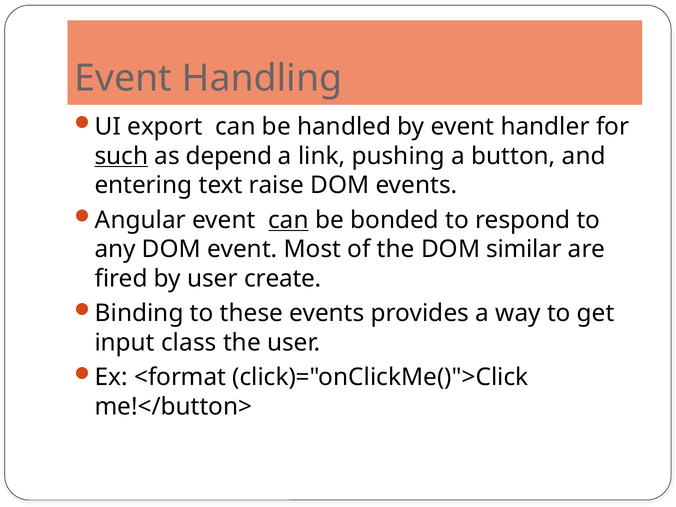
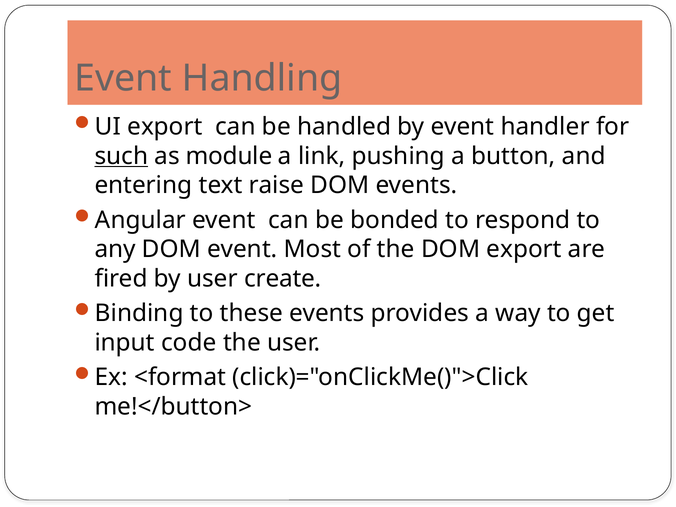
depend: depend -> module (229, 156)
can underline: present -> none (288, 220)
DOM similar: similar -> export (524, 249)
class: class -> code (189, 343)
